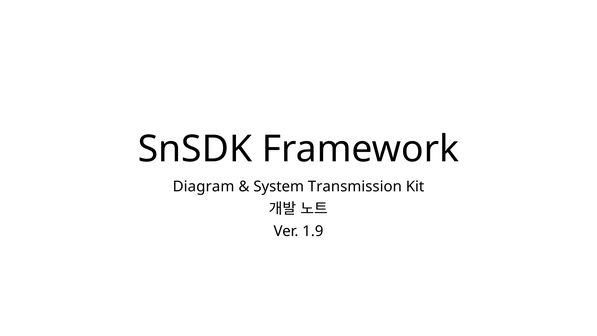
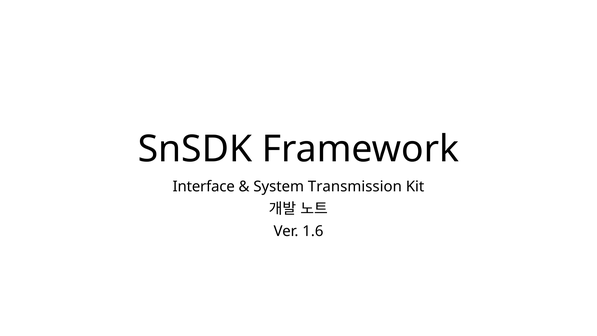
Diagram: Diagram -> Interface (204, 187)
1.9: 1.9 -> 1.6 (313, 231)
